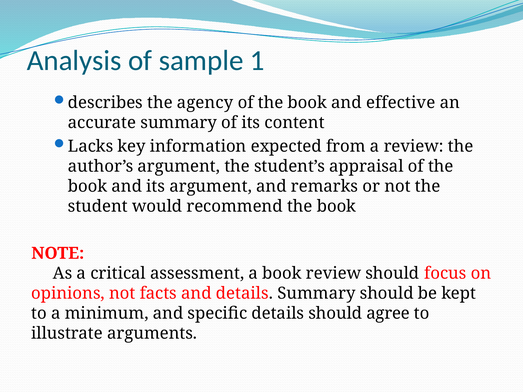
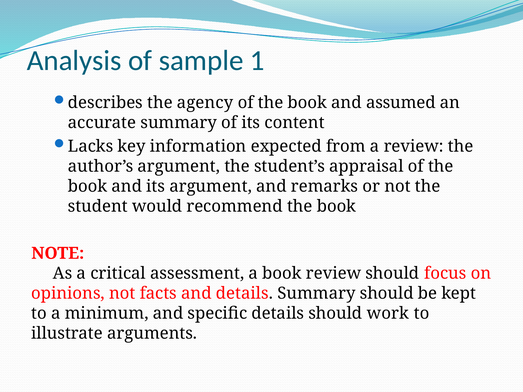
effective: effective -> assumed (401, 103)
agree: agree -> work (388, 314)
